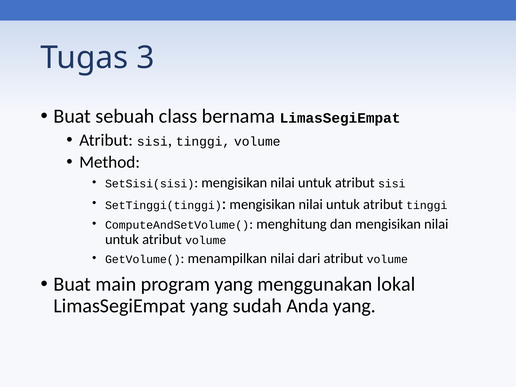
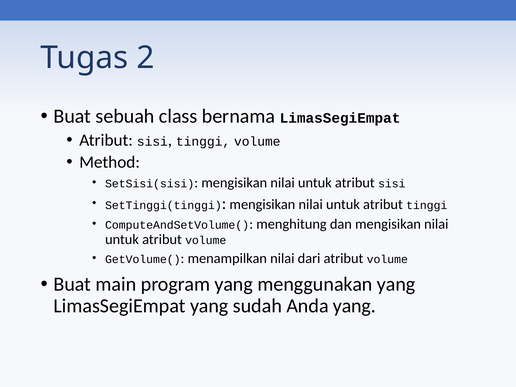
3: 3 -> 2 (145, 58)
menggunakan lokal: lokal -> yang (396, 284)
